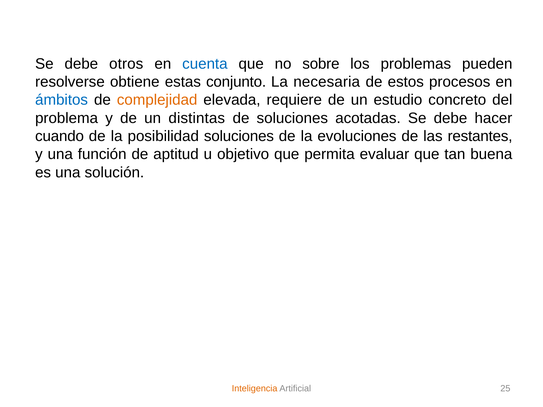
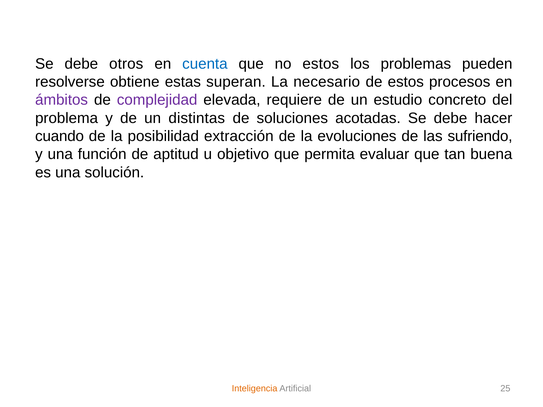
no sobre: sobre -> estos (321, 64)
conjunto: conjunto -> superan (236, 82)
necesaria: necesaria -> necesario (327, 82)
ámbitos colour: blue -> purple (62, 100)
complejidad colour: orange -> purple (157, 100)
posibilidad soluciones: soluciones -> extracción (239, 136)
restantes: restantes -> sufriendo (480, 136)
